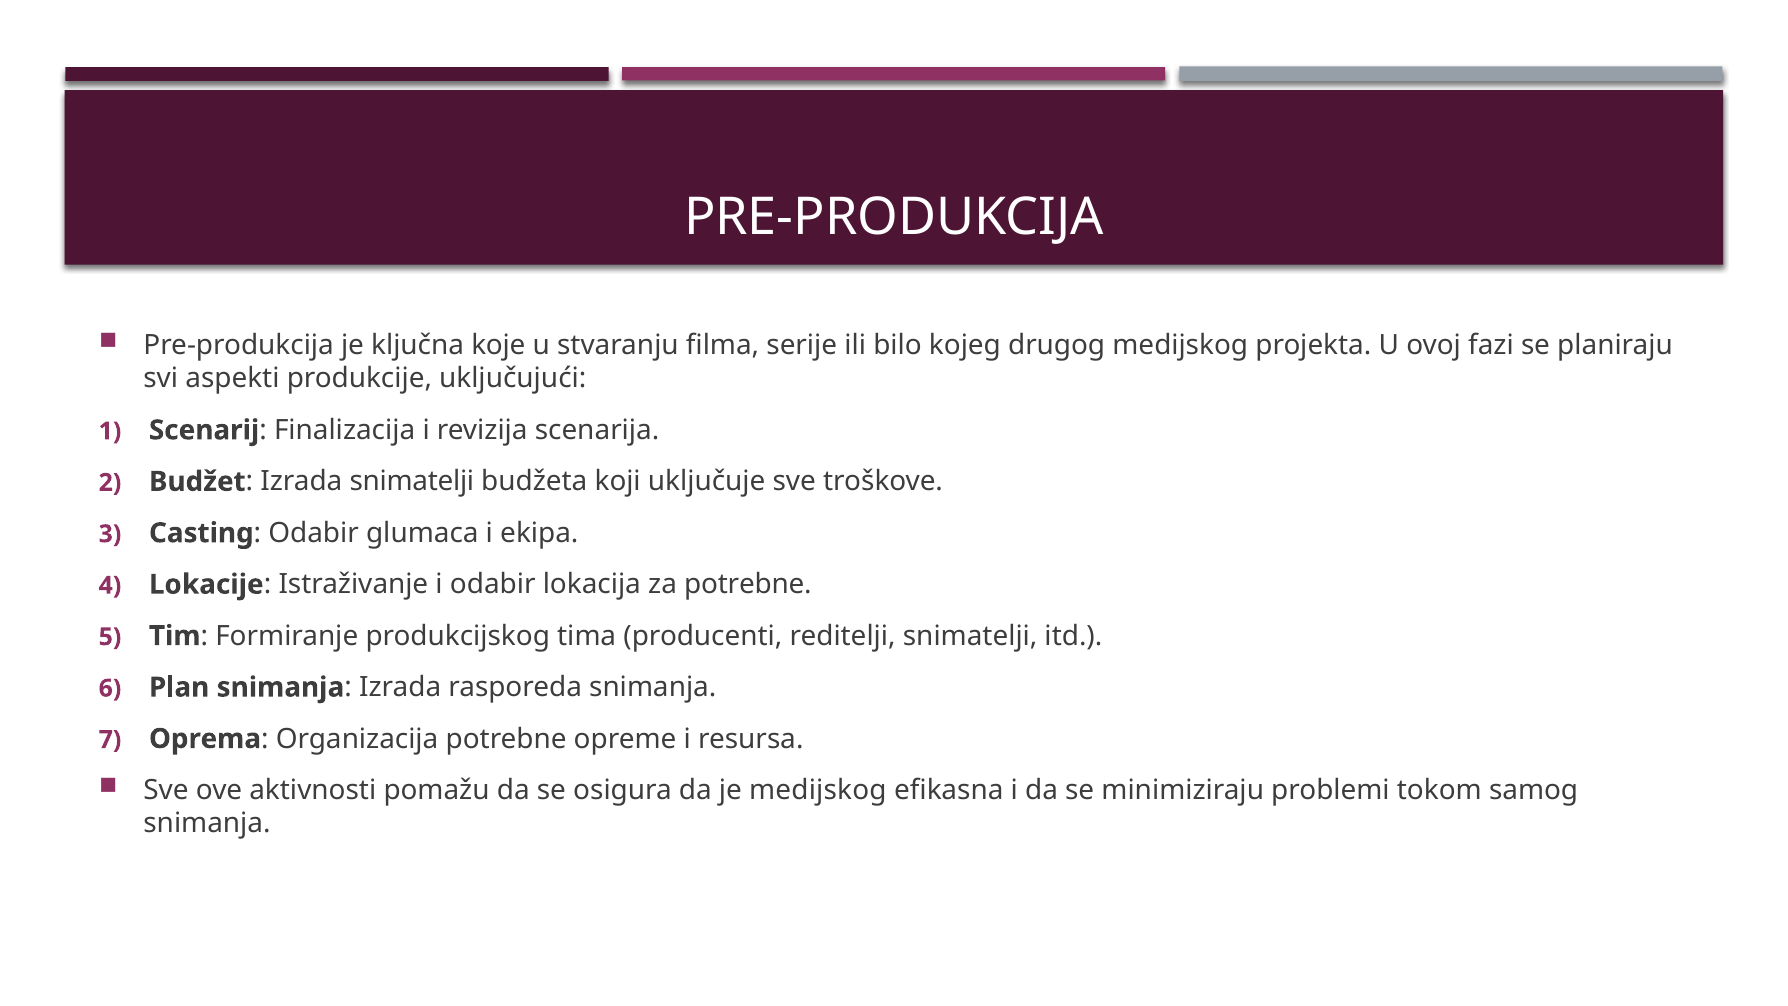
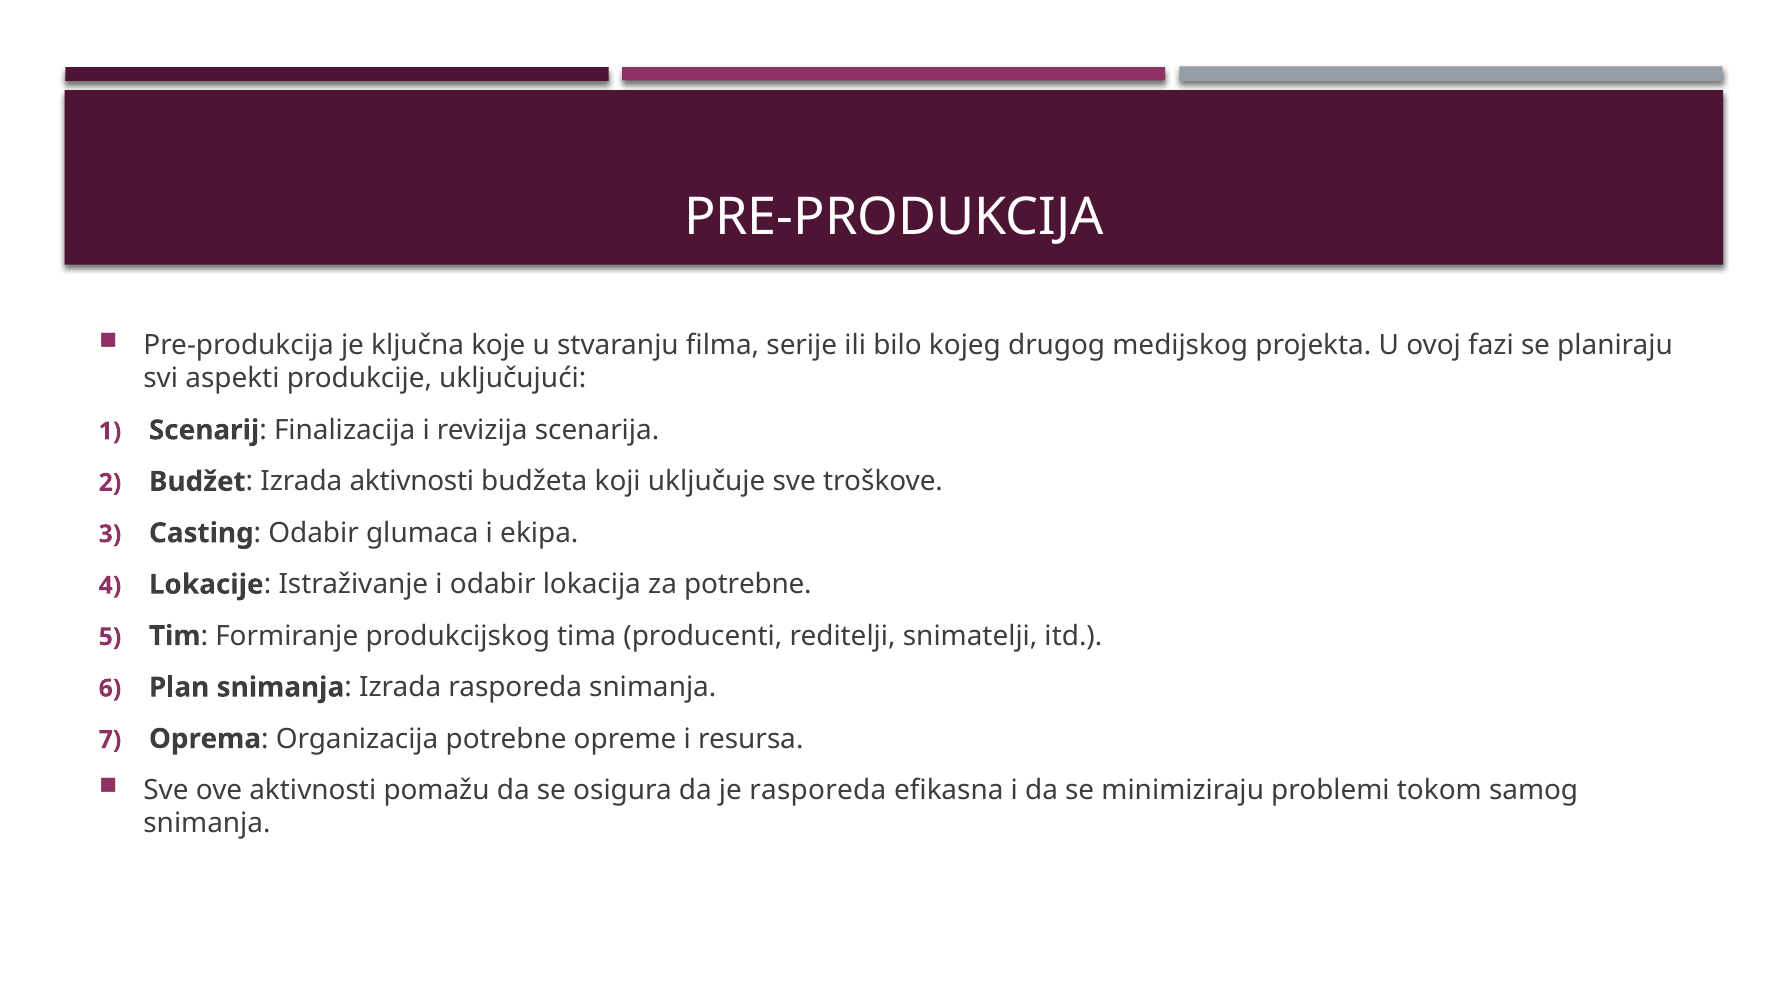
Izrada snimatelji: snimatelji -> aktivnosti (412, 482)
je medijskog: medijskog -> rasporeda (818, 790)
